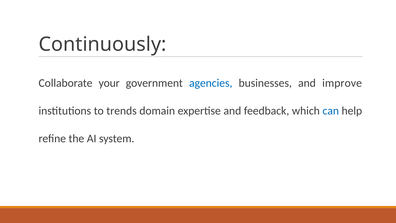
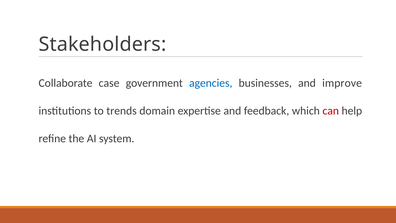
Continuously: Continuously -> Stakeholders (102, 44)
your: your -> case (109, 83)
can colour: blue -> red (331, 111)
